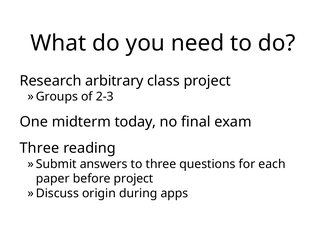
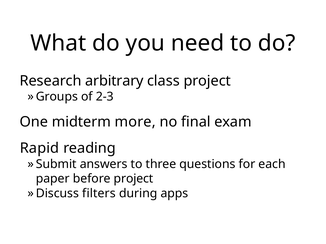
today: today -> more (135, 122)
Three: Three -> Rapid (39, 148)
origin: origin -> filters (99, 194)
